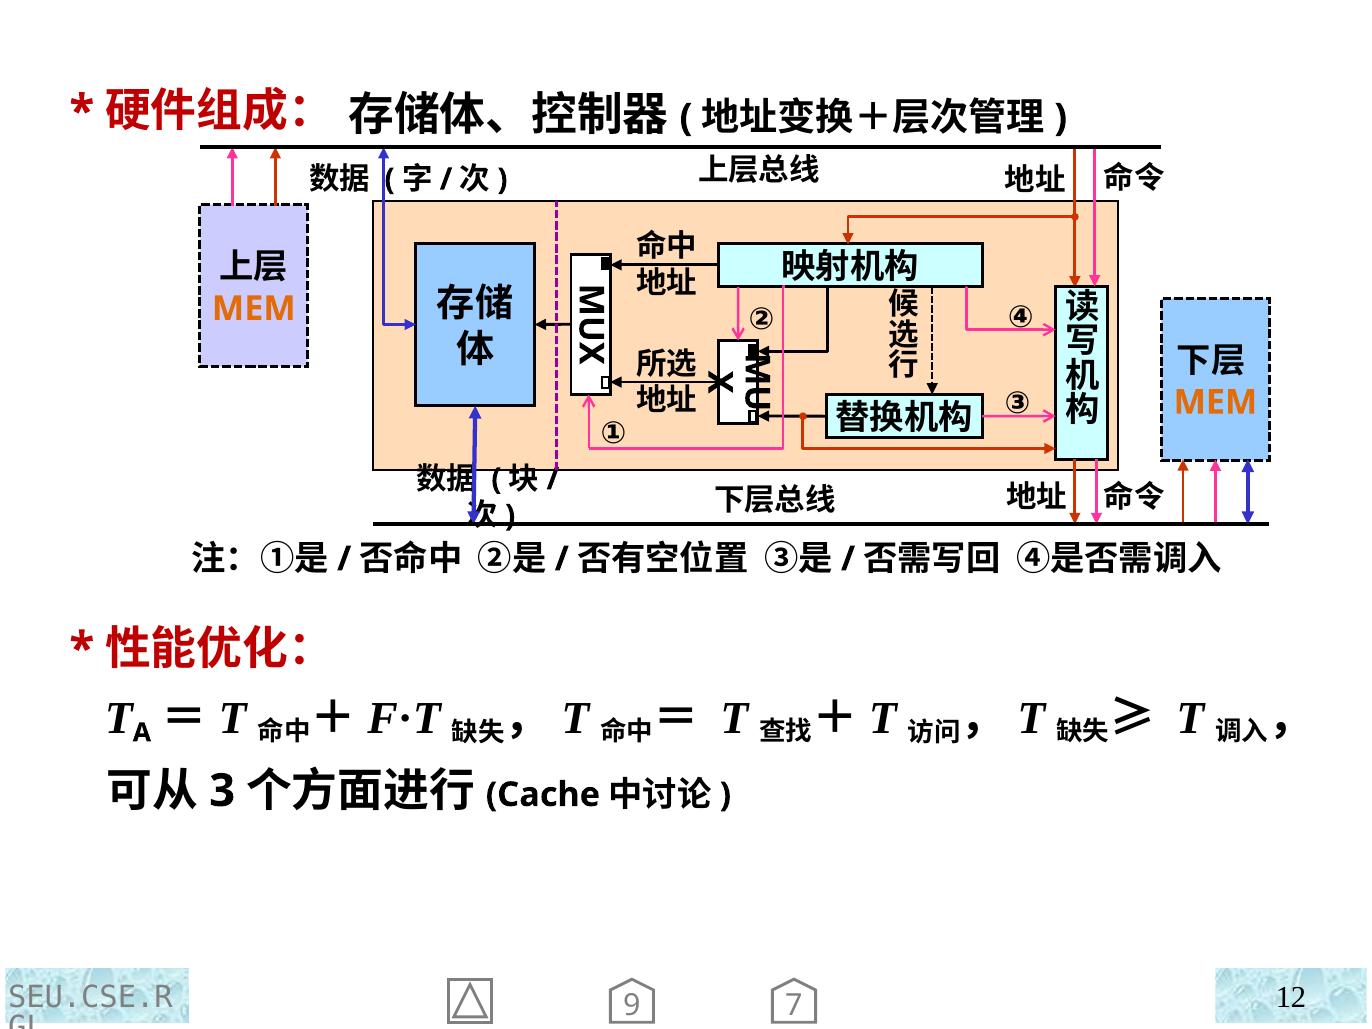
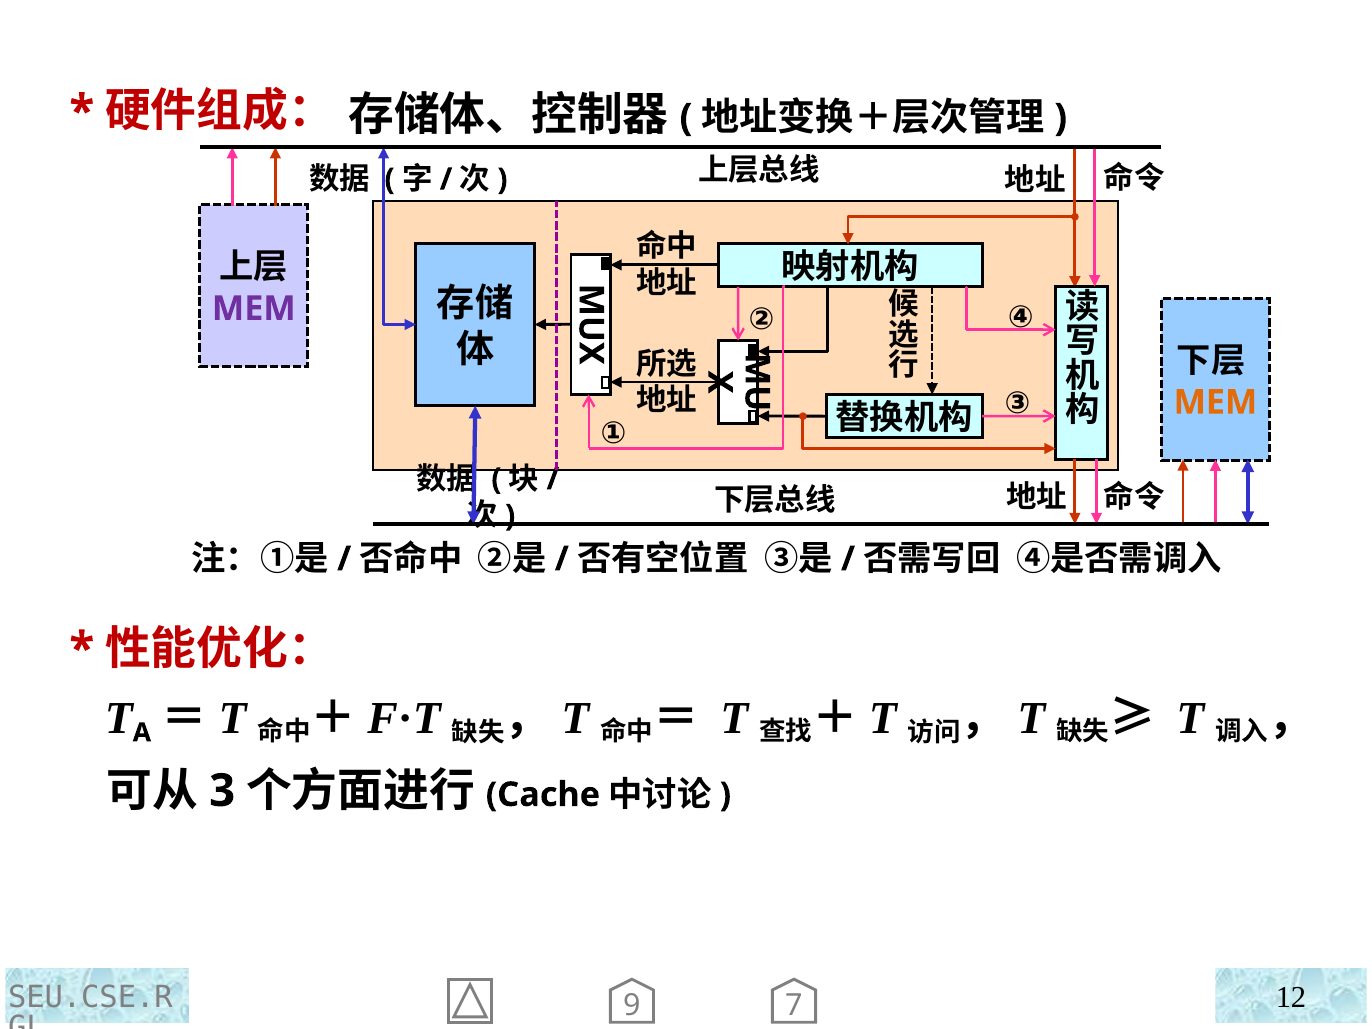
MEM colour: orange -> purple (254, 309)
